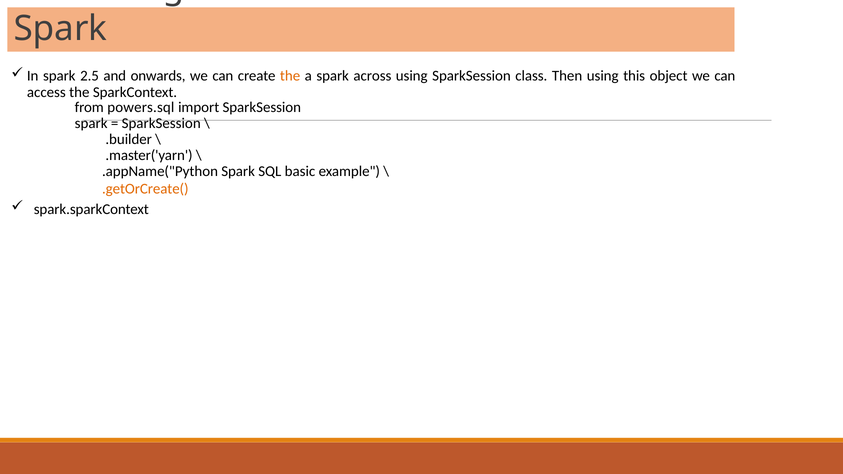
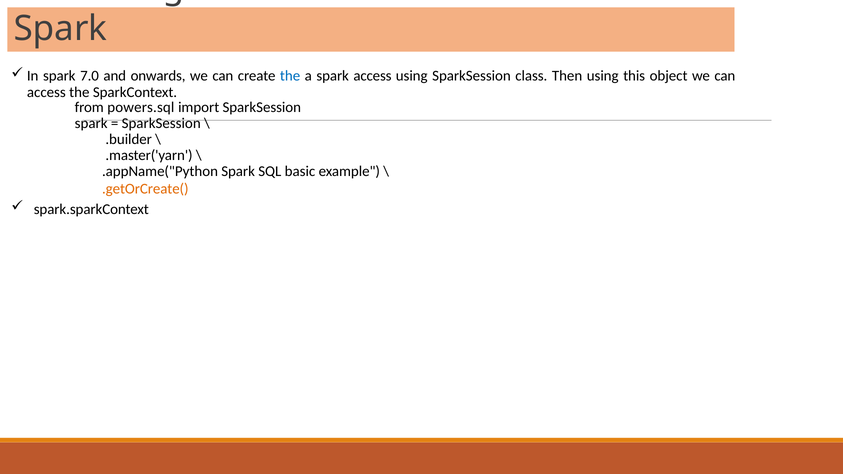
2.5: 2.5 -> 7.0 (90, 76)
the colour: orange -> blue (290, 76)
spark across: across -> access (372, 76)
